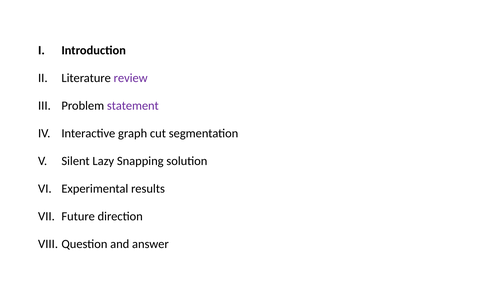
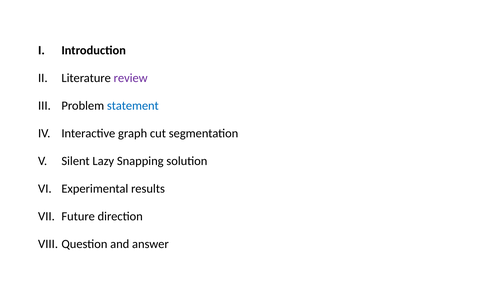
statement colour: purple -> blue (133, 105)
